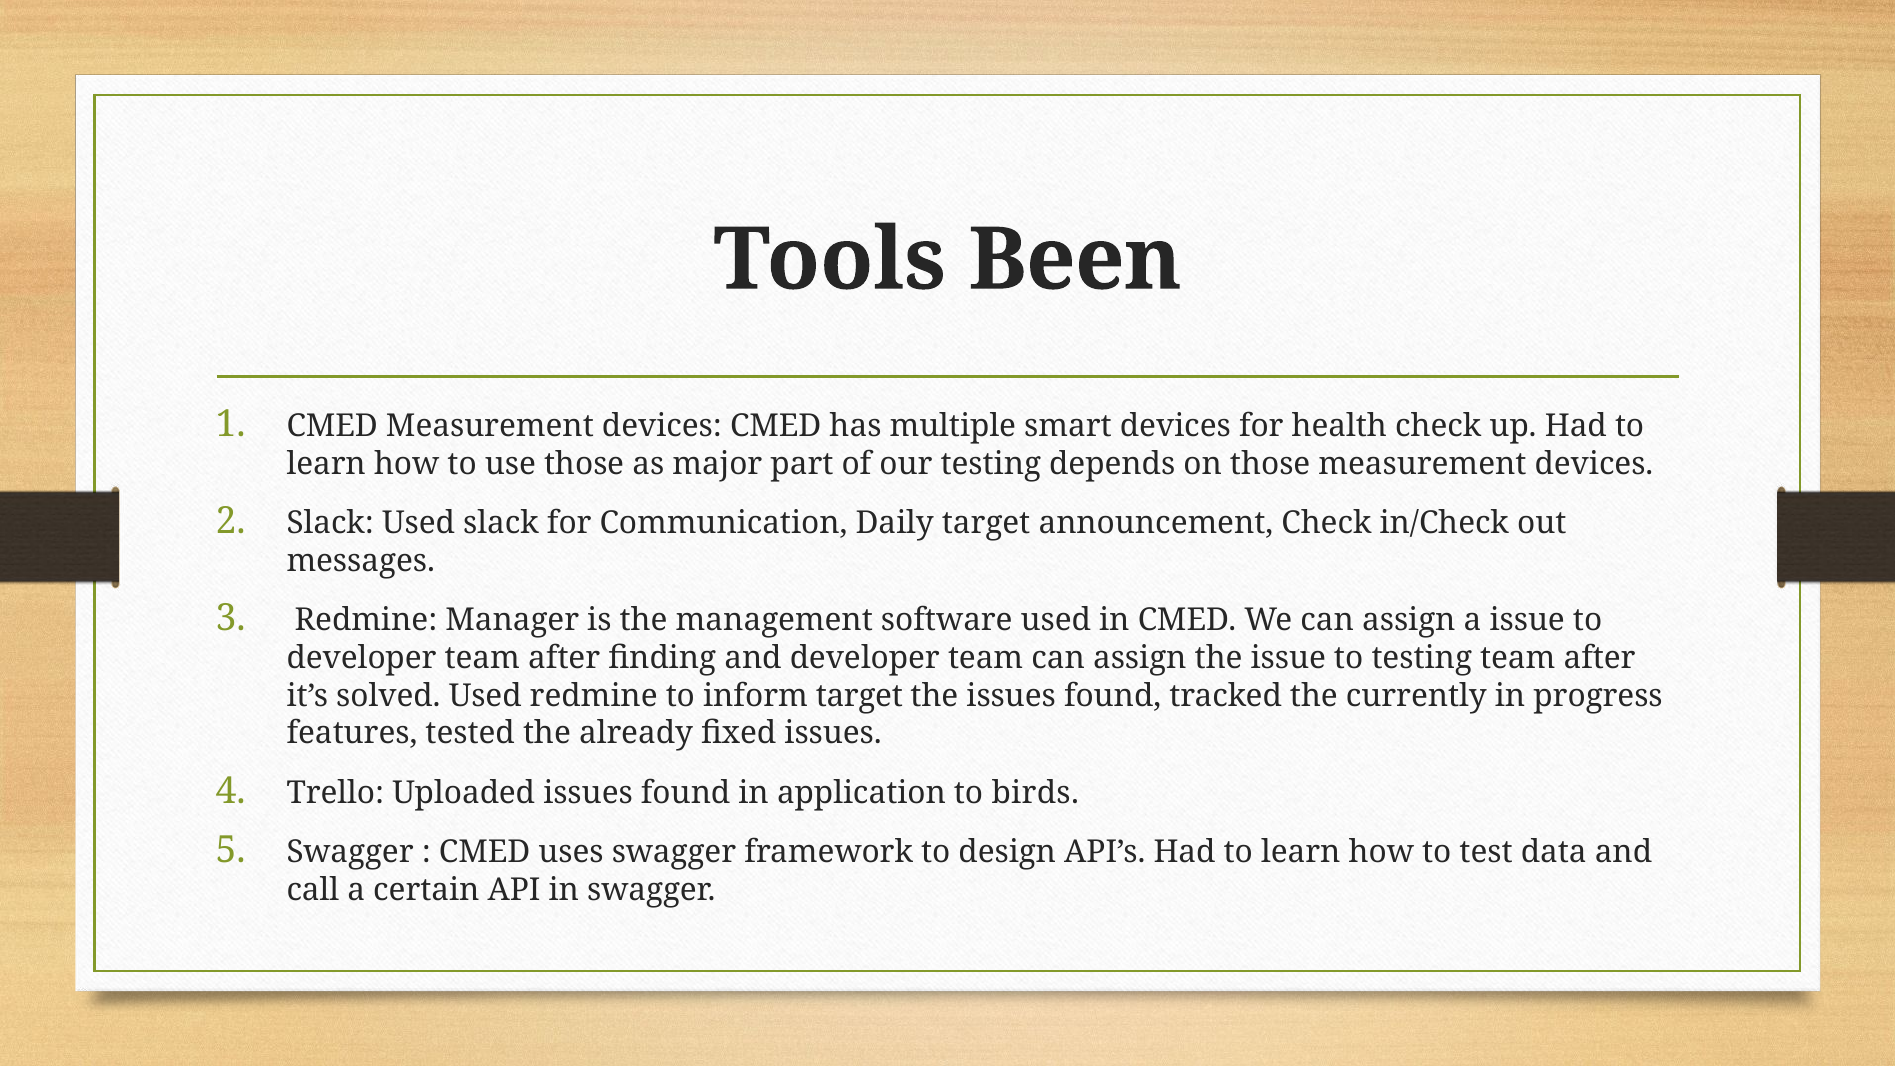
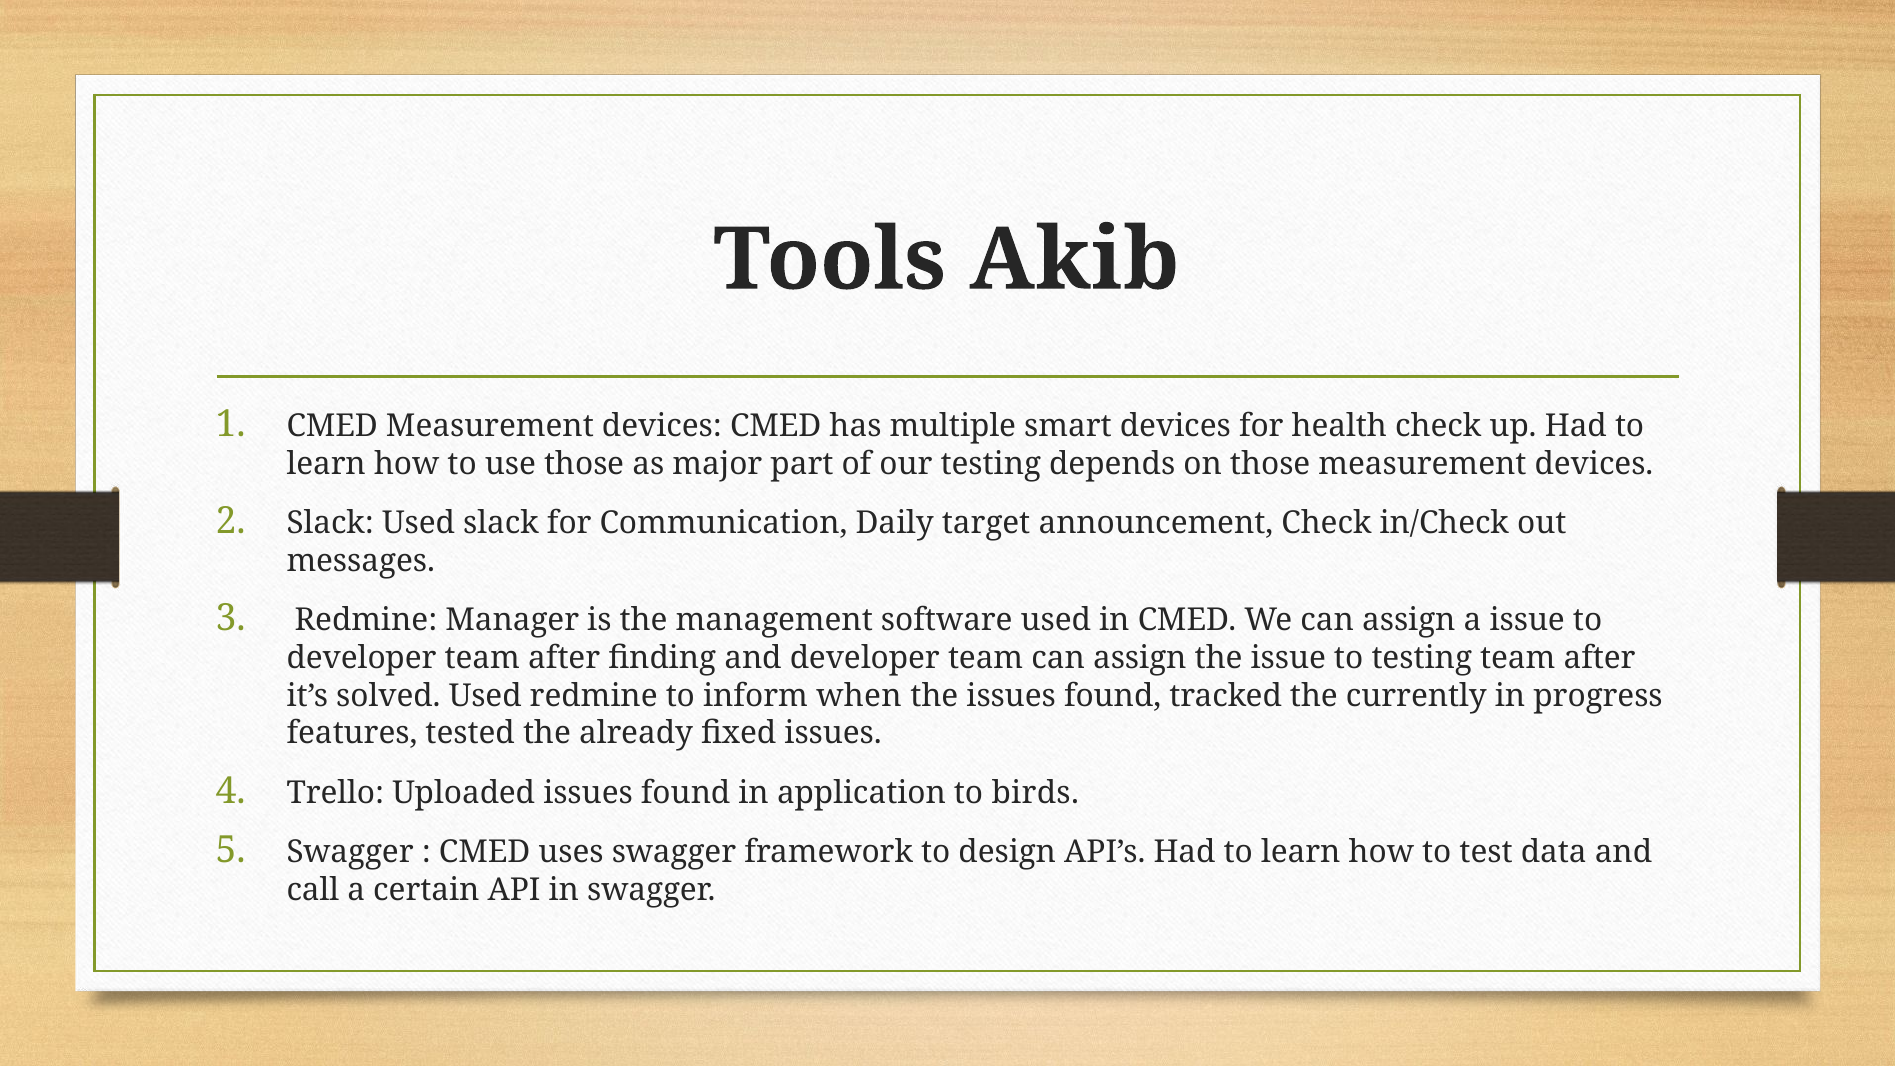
Been: Been -> Akib (1074, 260)
inform target: target -> when (859, 696)
